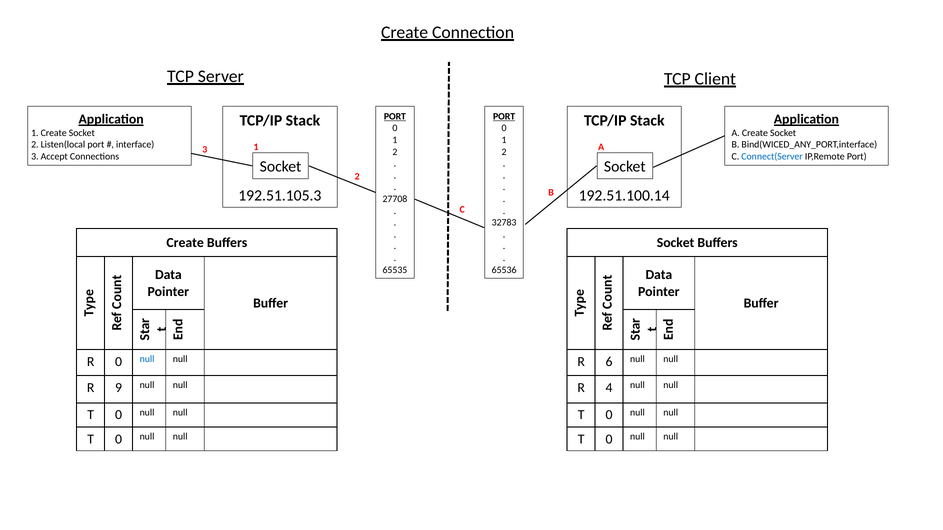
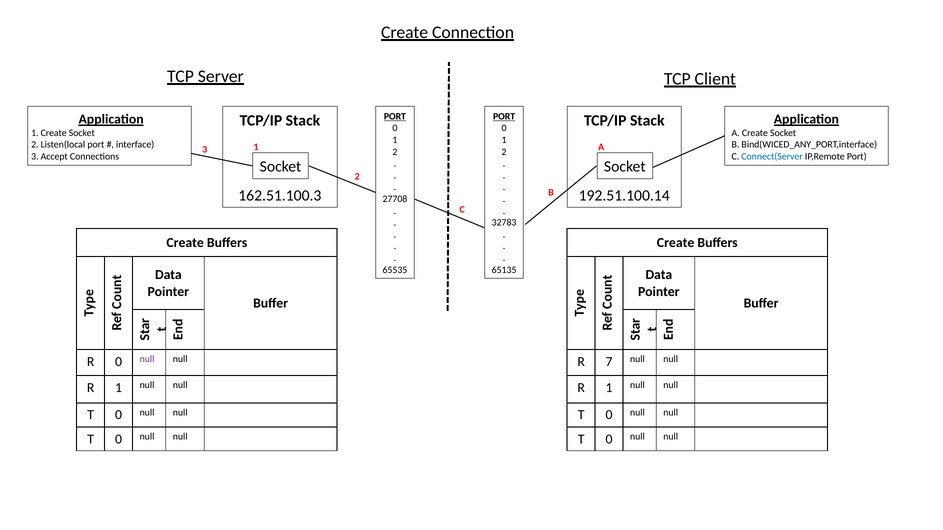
192.51.105.3: 192.51.105.3 -> 162.51.100.3 (280, 196)
Socket: Socket -> Create (676, 243)
65536: 65536 -> 65135 (504, 270)
null colour: blue -> purple (147, 359)
6: 6 -> 7 (609, 362)
9: 9 -> 1 (119, 388)
4: 4 -> 1 (609, 388)
